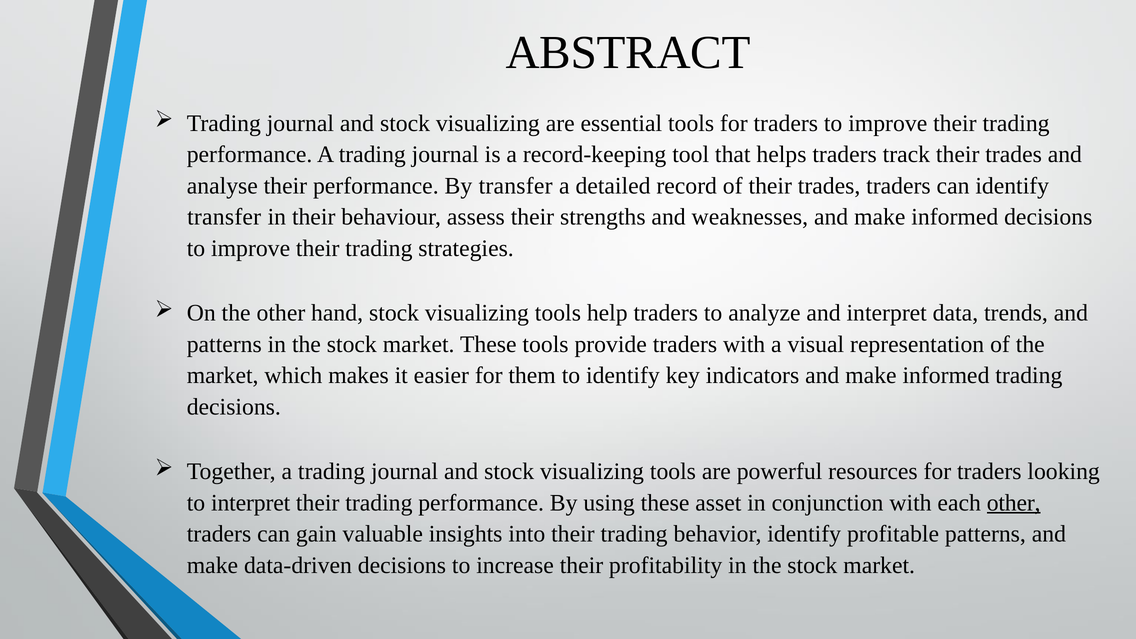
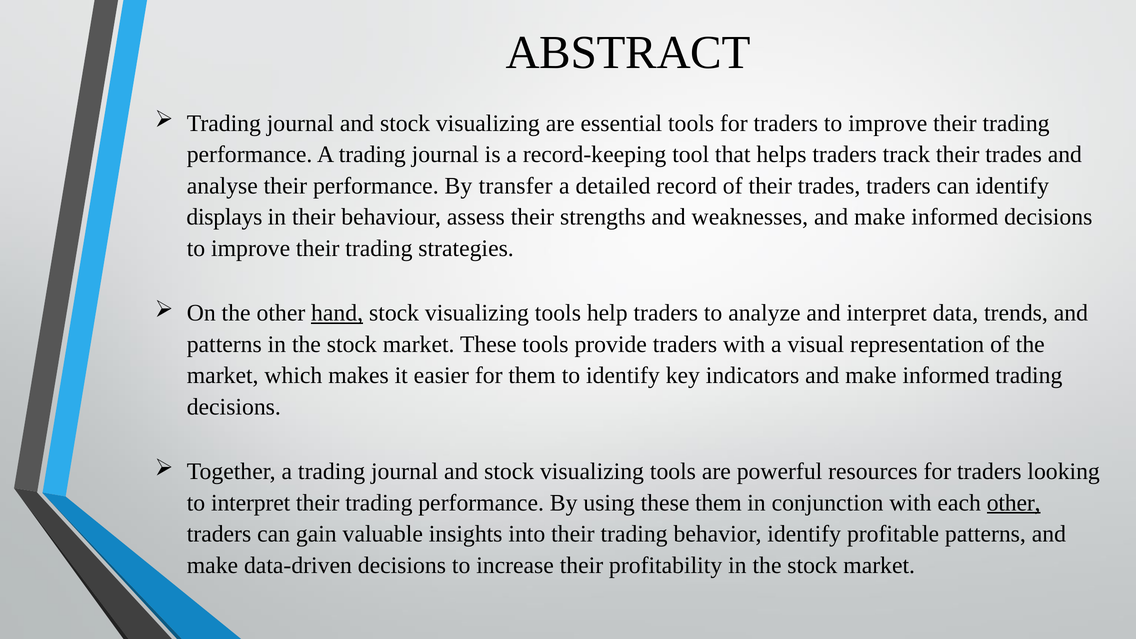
transfer: transfer -> displays (224, 217)
hand underline: none -> present (337, 313)
these asset: asset -> them (718, 503)
